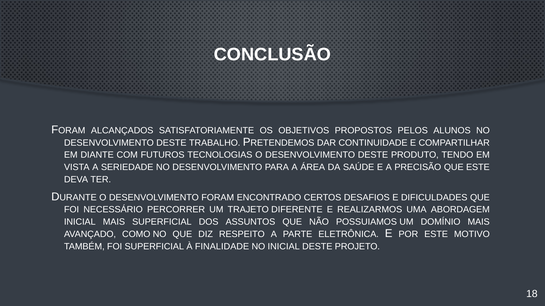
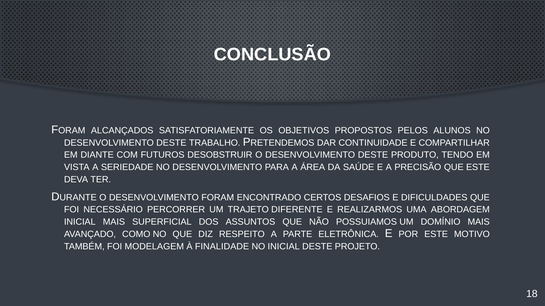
TECNOLOGIAS: TECNOLOGIAS -> DESOBSTRUIR (220, 155)
FOI SUPERFICIAL: SUPERFICIAL -> MODELAGEM (154, 247)
